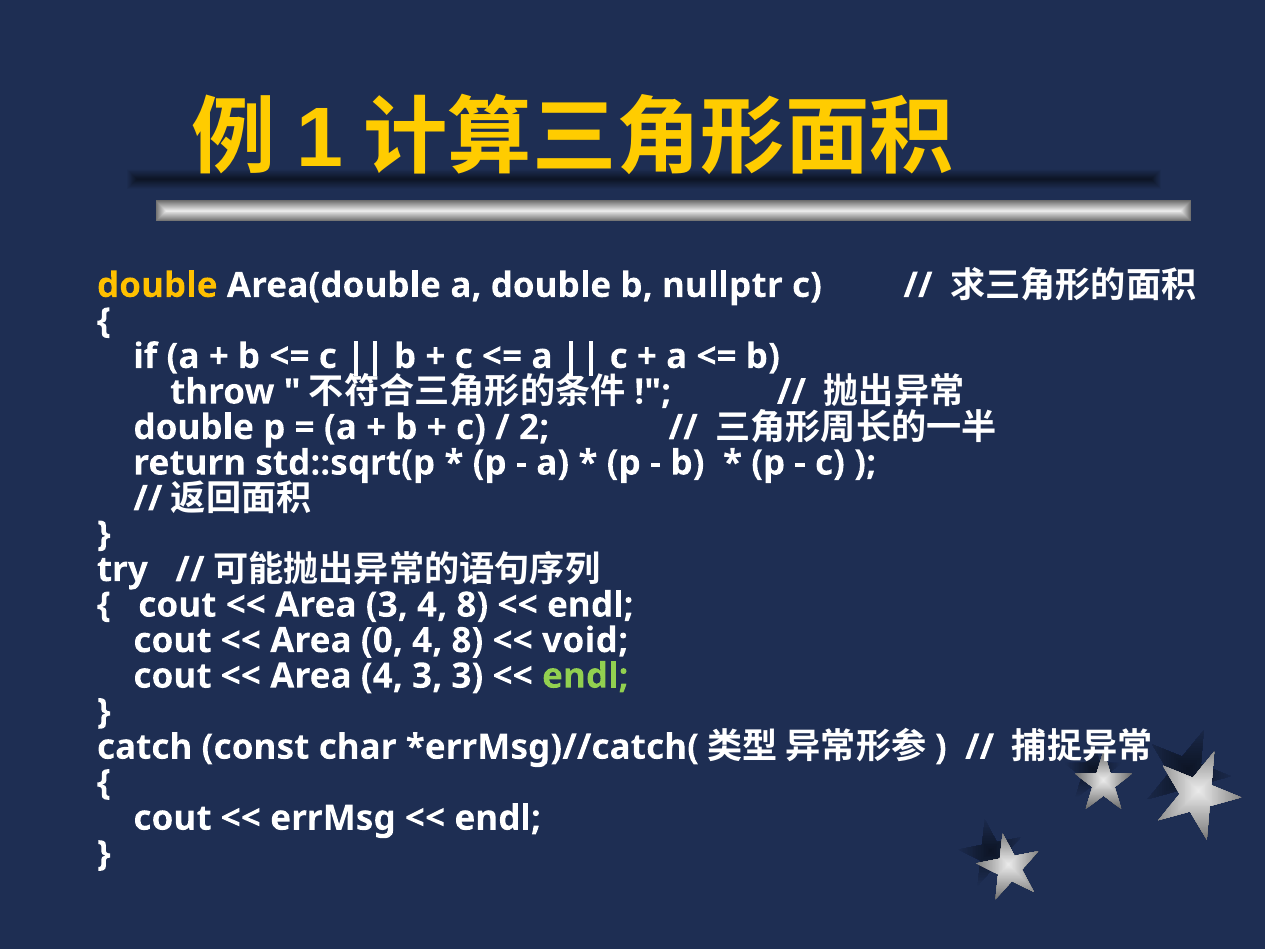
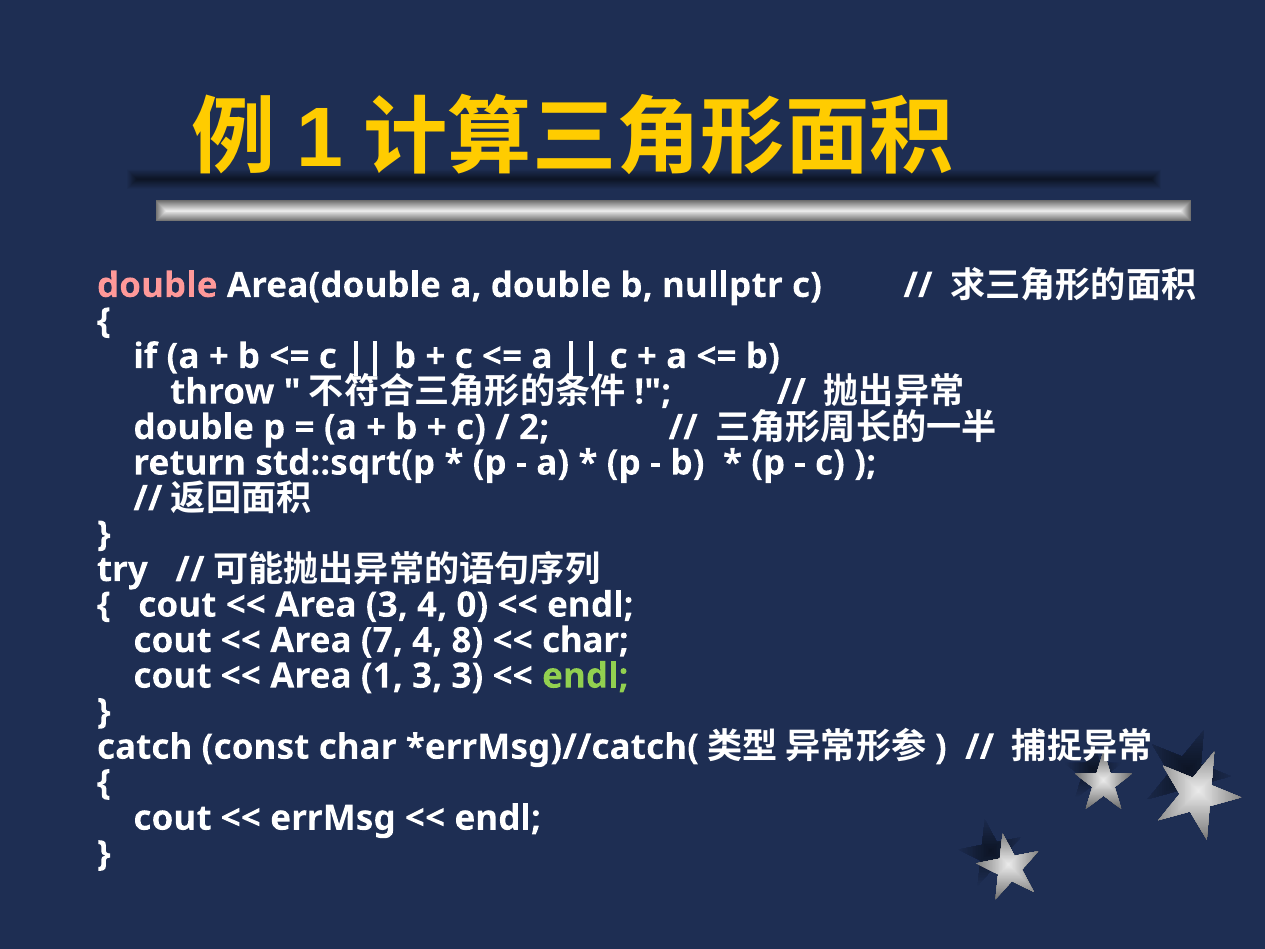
double colour: yellow -> pink (157, 285)
3 4 8: 8 -> 0 (472, 605)
0: 0 -> 7 (382, 640)
void: void -> char (585, 640)
Area 4: 4 -> 1 (382, 676)
